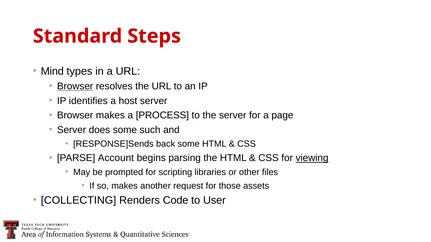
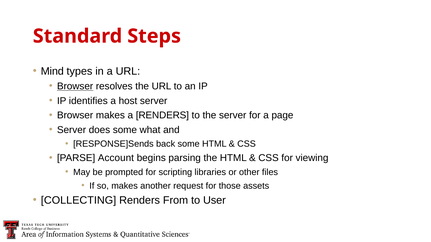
a PROCESS: PROCESS -> RENDERS (162, 116)
such: such -> what (150, 130)
viewing underline: present -> none (312, 158)
Code: Code -> From (176, 201)
